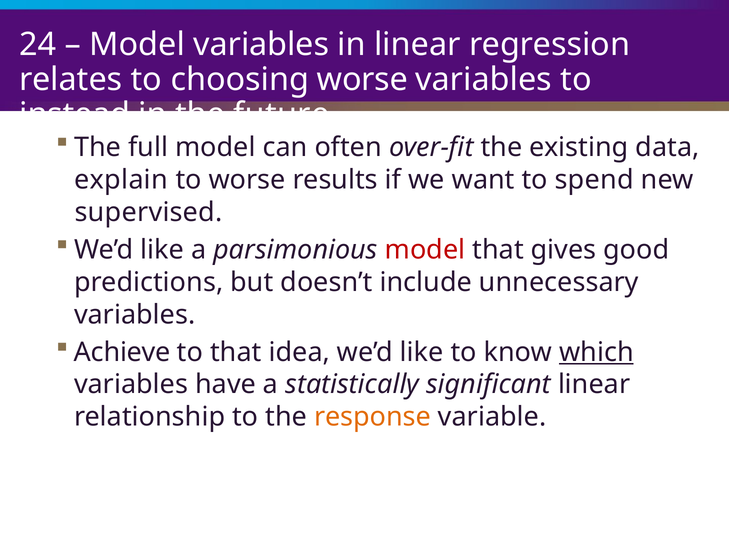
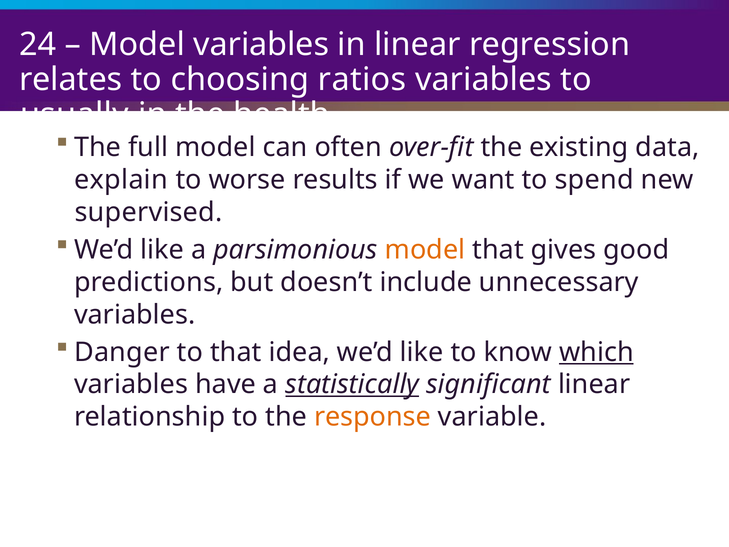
choosing worse: worse -> ratios (362, 80)
instead: instead -> usually (74, 114)
future: future -> health (286, 114)
model colour: red -> orange (425, 250)
Achieve: Achieve -> Danger (122, 352)
statistically underline: none -> present (352, 384)
